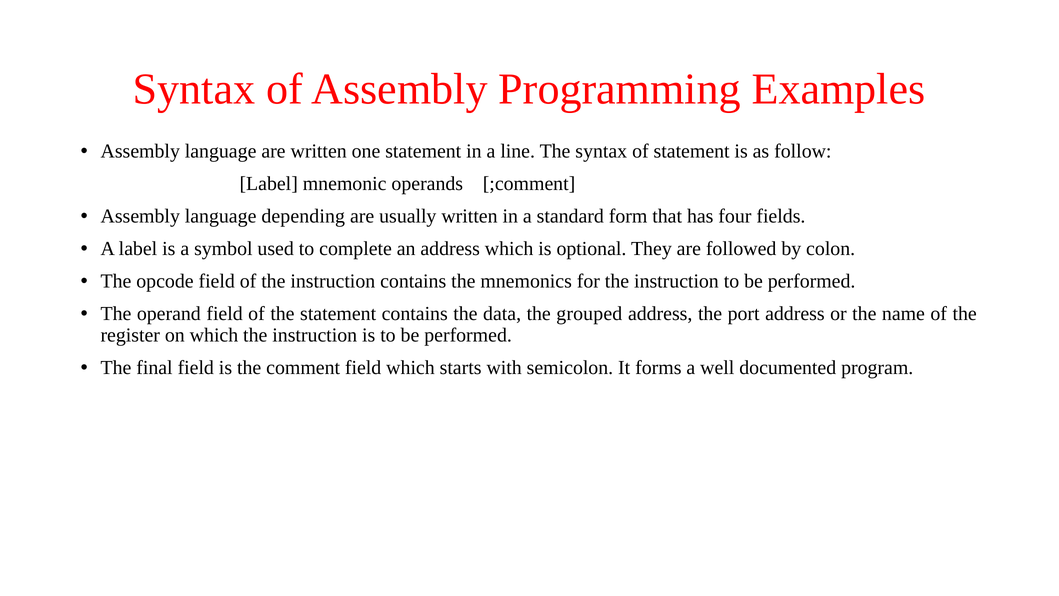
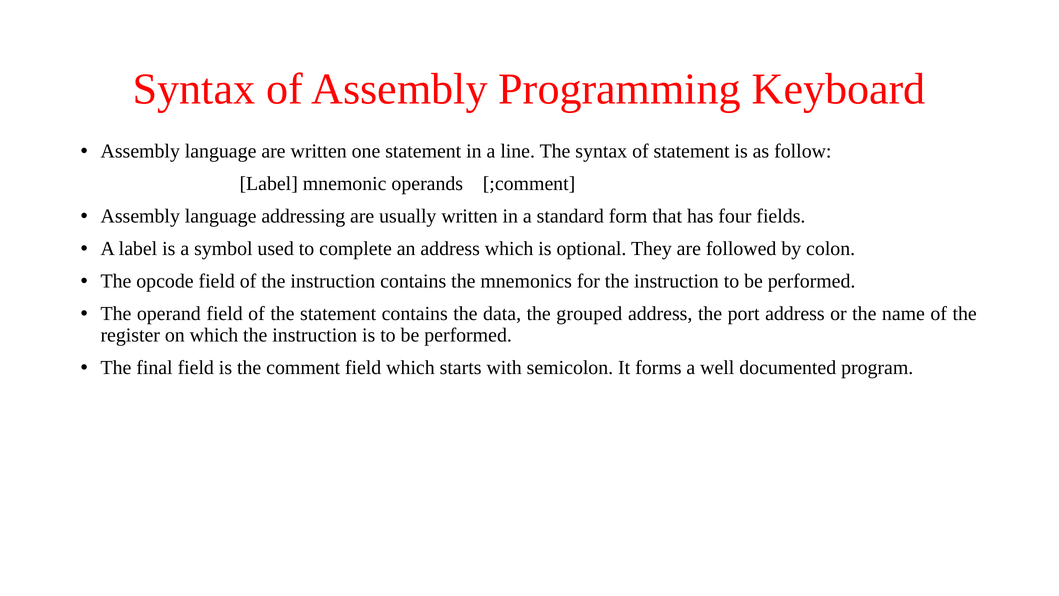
Examples: Examples -> Keyboard (839, 89)
depending: depending -> addressing (303, 216)
